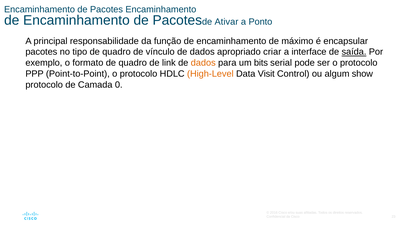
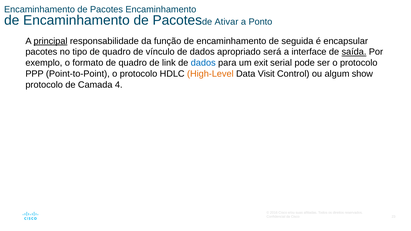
principal underline: none -> present (50, 41)
máximo: máximo -> seguida (297, 41)
criar: criar -> será (272, 52)
dados colour: orange -> blue (203, 63)
bits: bits -> exit (261, 63)
0: 0 -> 4 (119, 85)
